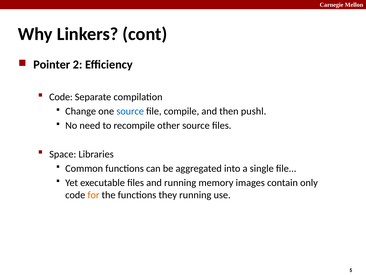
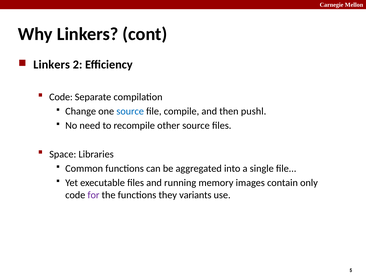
Pointer: Pointer -> Linkers (52, 65)
for colour: orange -> purple (93, 195)
they running: running -> variants (195, 195)
